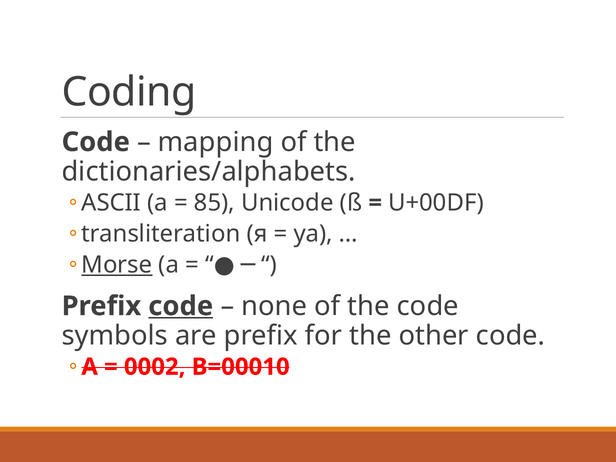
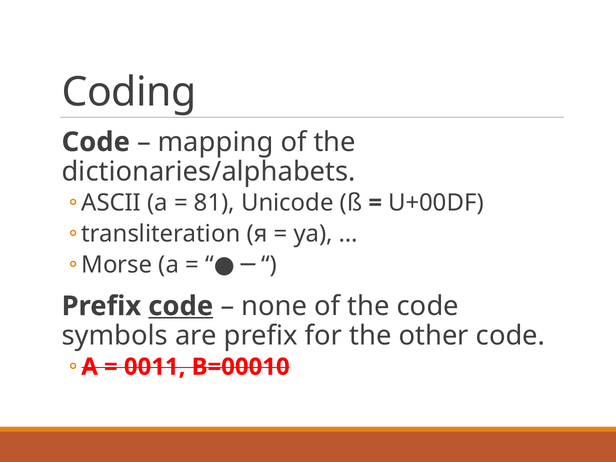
85: 85 -> 81 (214, 203)
Morse underline: present -> none (117, 265)
0002: 0002 -> 0011 (155, 367)
